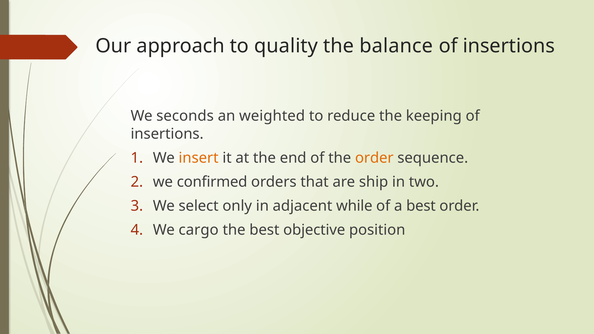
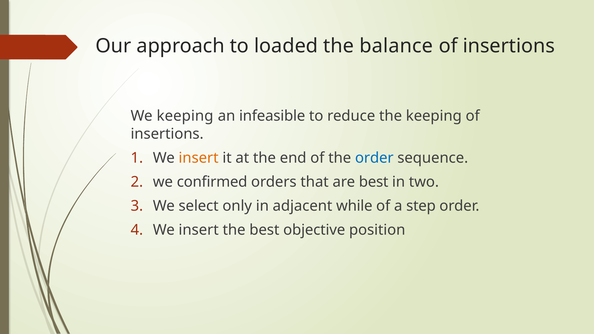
quality: quality -> loaded (286, 46)
We seconds: seconds -> keeping (185, 116)
weighted: weighted -> infeasible (272, 116)
order colour: orange -> blue (374, 158)
are ship: ship -> best (374, 182)
a best: best -> step (421, 206)
cargo: cargo -> insert (199, 230)
